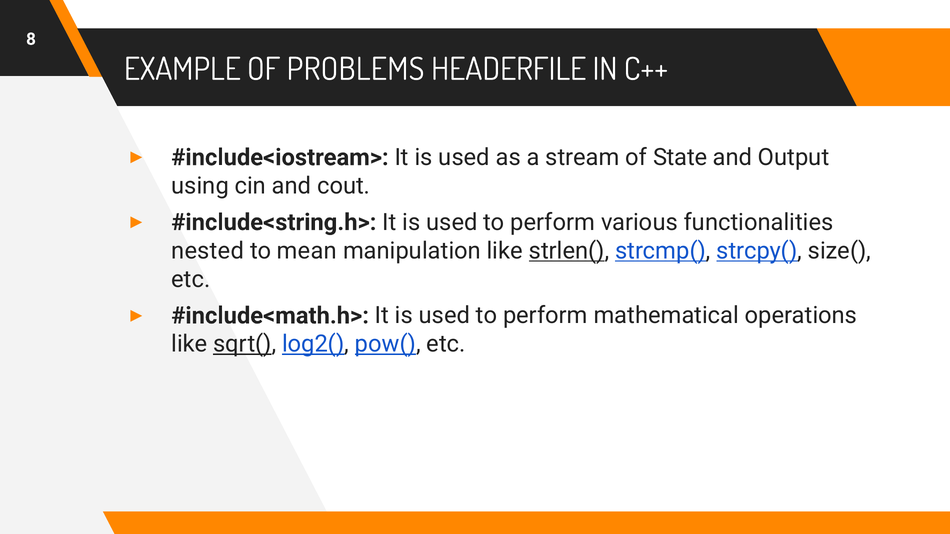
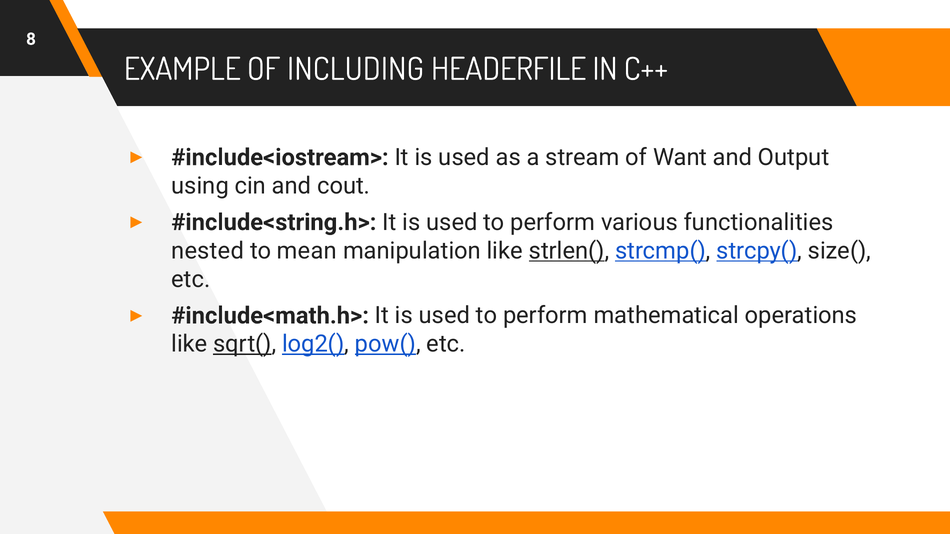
PROBLEMS: PROBLEMS -> INCLUDING (355, 69)
State: State -> Want (680, 158)
